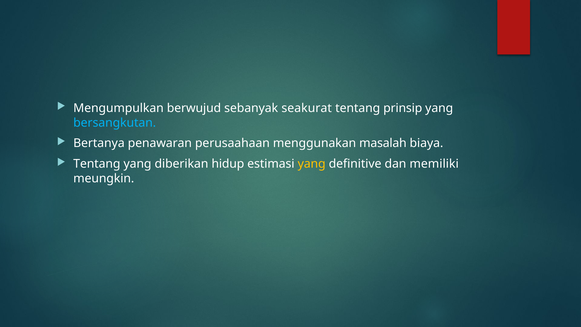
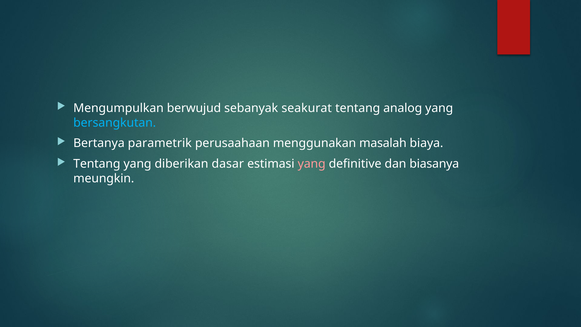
prinsip: prinsip -> analog (403, 108)
penawaran: penawaran -> parametrik (160, 143)
hidup: hidup -> dasar (228, 164)
yang colour: yellow -> pink (312, 164)
memiliki: memiliki -> biasanya (434, 164)
